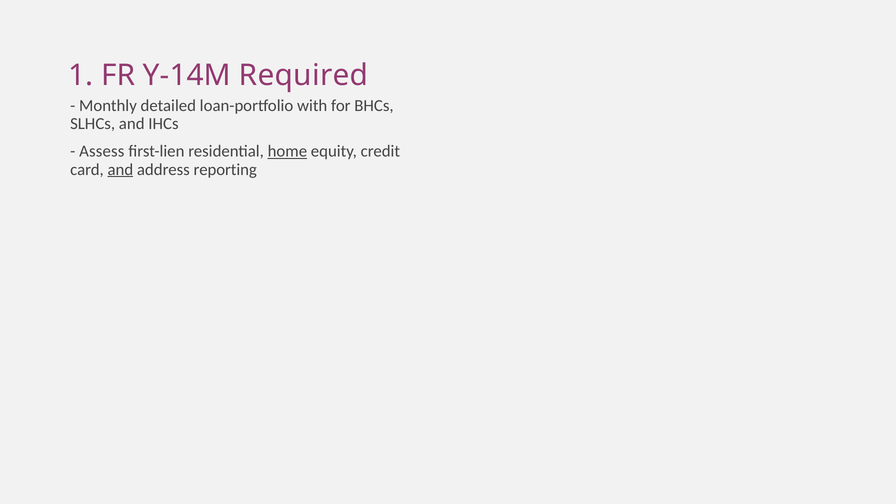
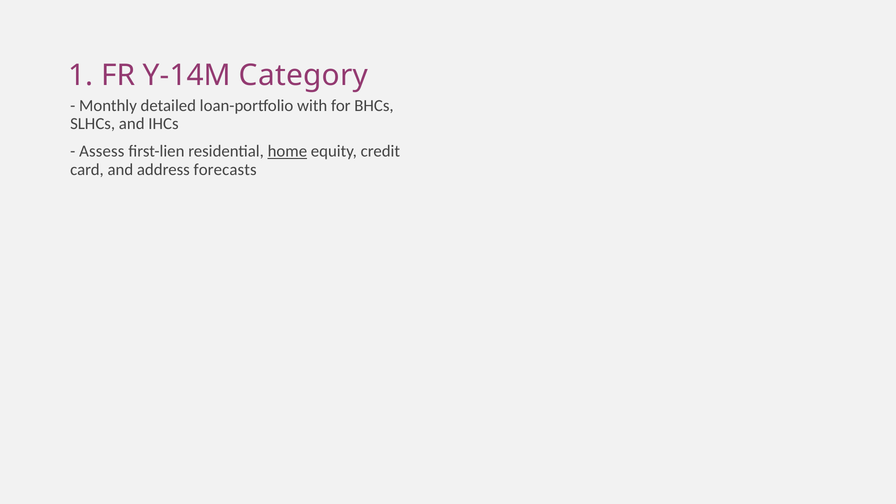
Required: Required -> Category (304, 75)
and underline: present -> none (120, 169)
reporting: reporting -> forecasts (225, 169)
